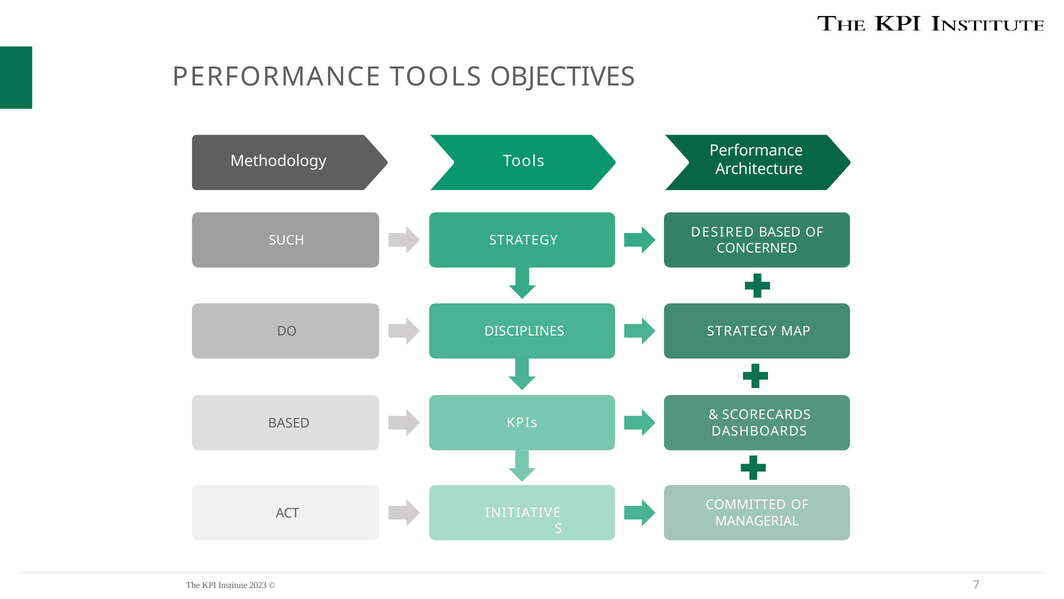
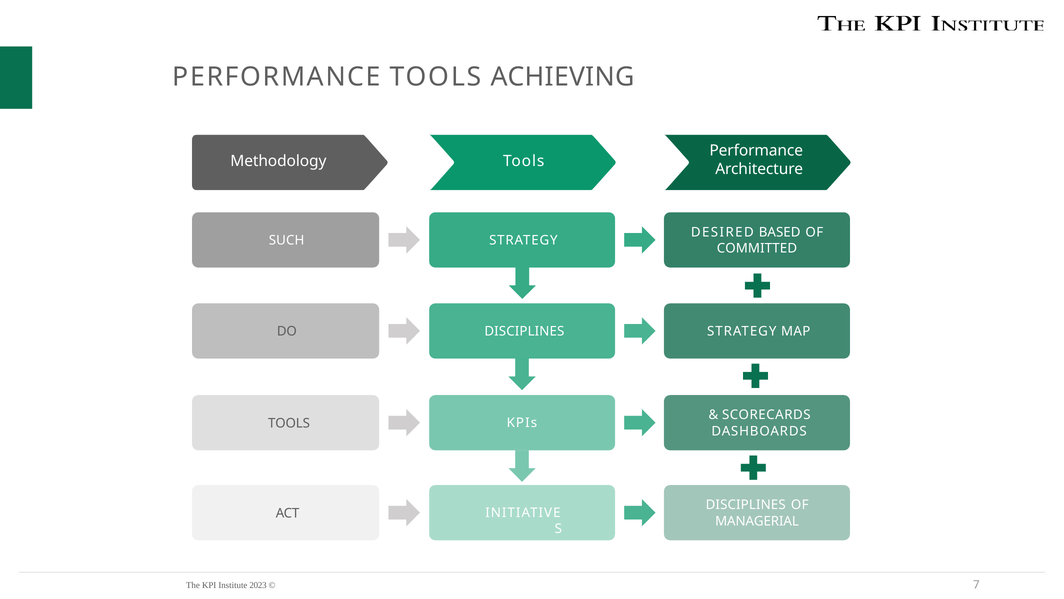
OBJECTIVES: OBJECTIVES -> ACHIEVING (563, 77)
CONCERNED: CONCERNED -> COMMITTED (757, 248)
BASED: BASED -> TOOLS (289, 423)
COMMITTED: COMMITTED -> DISCIPLINES (746, 505)
